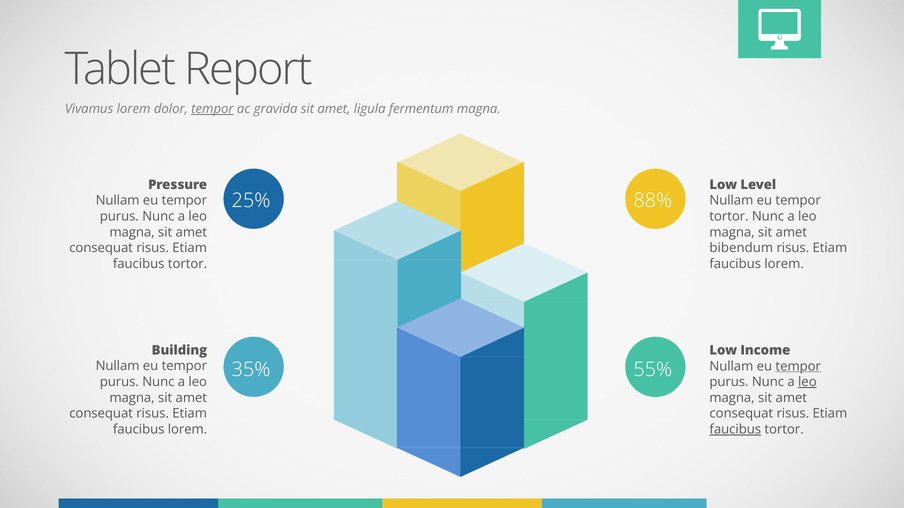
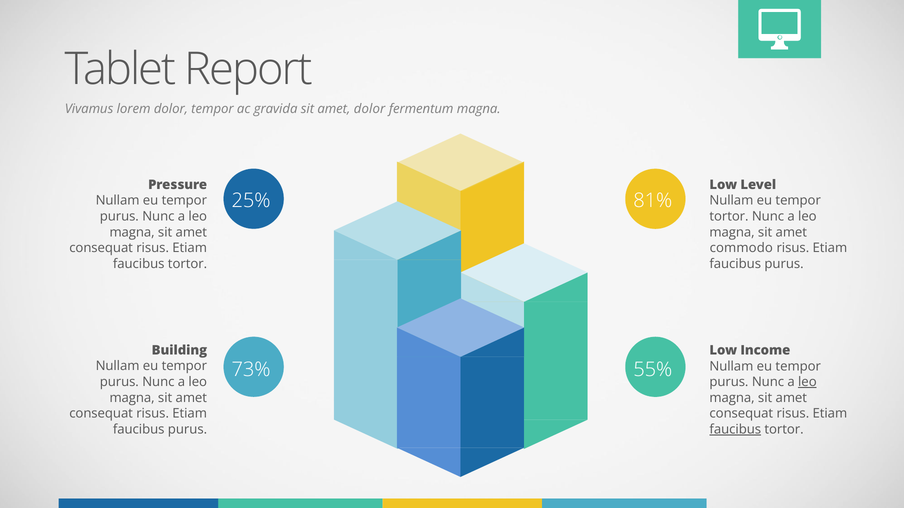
tempor underline: present -> none (212, 109)
amet ligula: ligula -> dolor (370, 109)
88%: 88% -> 81% (653, 201)
bibendum: bibendum -> commodo (741, 248)
lorem: lorem -> purus (784, 264)
tempor underline: present -> none (798, 367)
35%: 35% -> 73% (251, 370)
lorem: lorem -> purus (187, 430)
